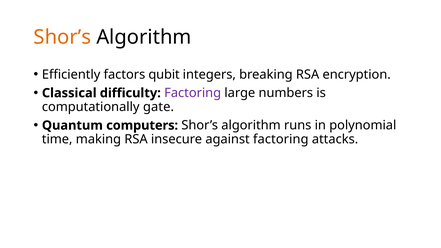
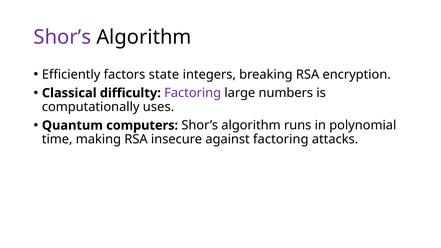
Shor’s colour: orange -> purple (62, 37)
qubit: qubit -> state (164, 75)
gate: gate -> uses (159, 107)
